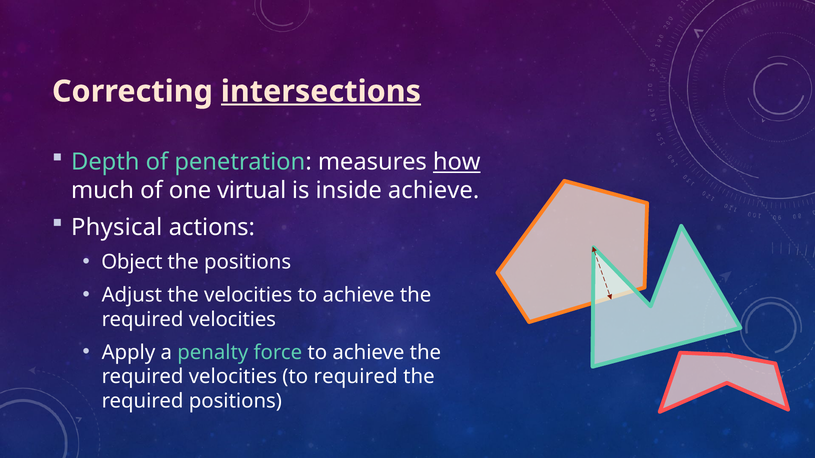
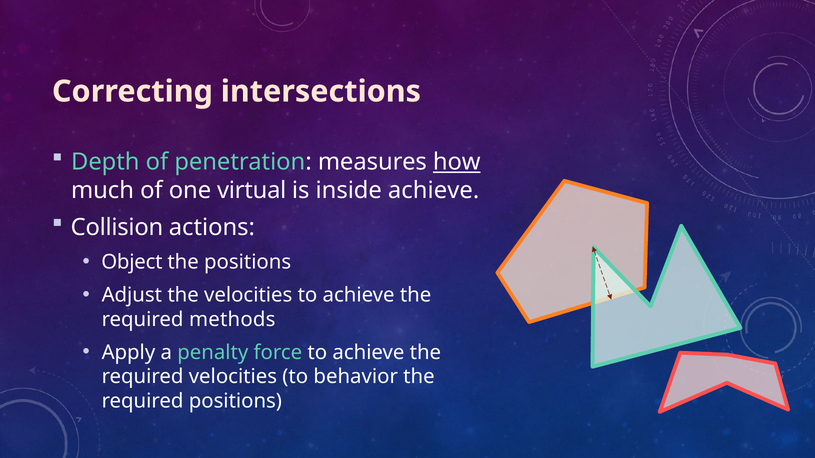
intersections underline: present -> none (321, 92)
Physical: Physical -> Collision (117, 228)
velocities: velocities -> methods (232, 320)
to required: required -> behavior (356, 377)
